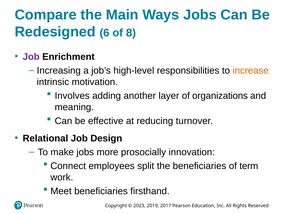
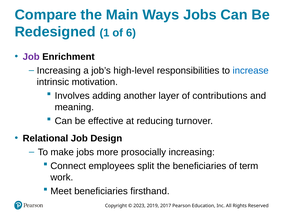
6: 6 -> 1 (105, 33)
8: 8 -> 6 (131, 33)
increase colour: orange -> blue (251, 71)
organizations: organizations -> contributions (220, 96)
prosocially innovation: innovation -> increasing (192, 152)
